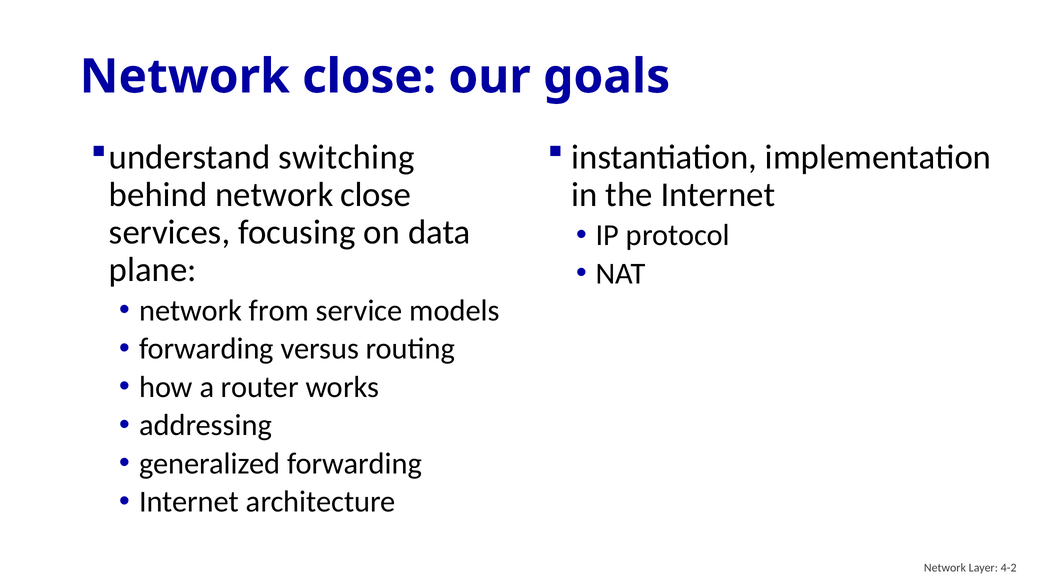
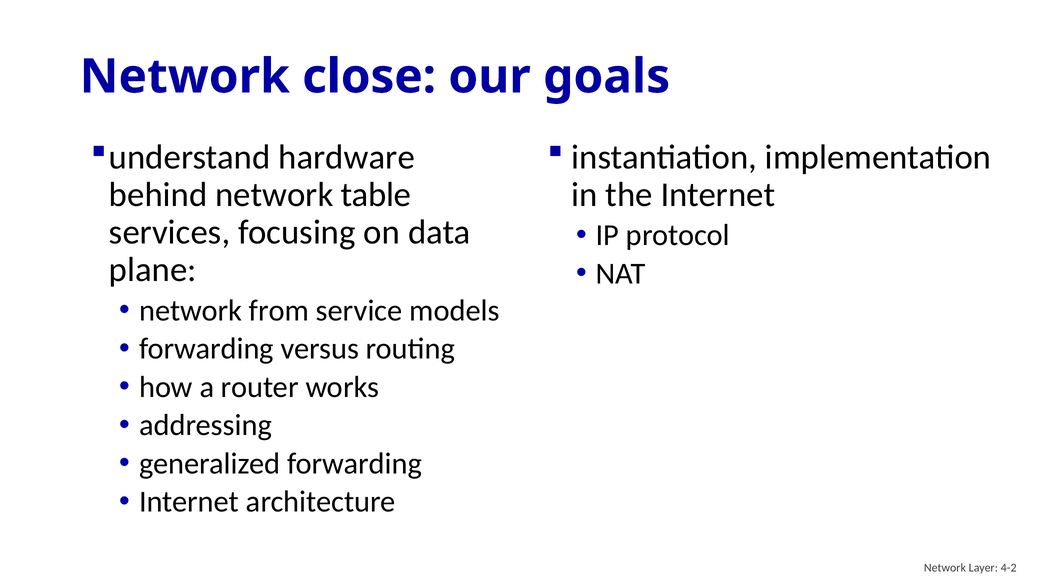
switching: switching -> hardware (347, 157)
behind network close: close -> table (376, 195)
